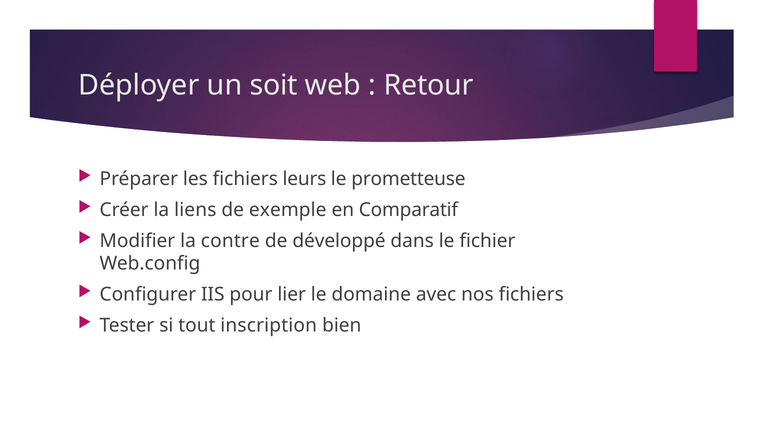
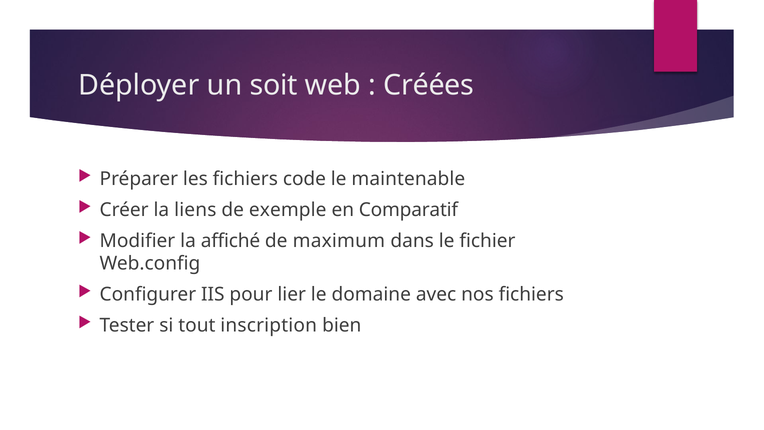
Retour: Retour -> Créées (429, 85)
leurs: leurs -> code (304, 179)
prometteuse: prometteuse -> maintenable (408, 179)
contre: contre -> affiché (231, 241)
développé: développé -> maximum (339, 241)
